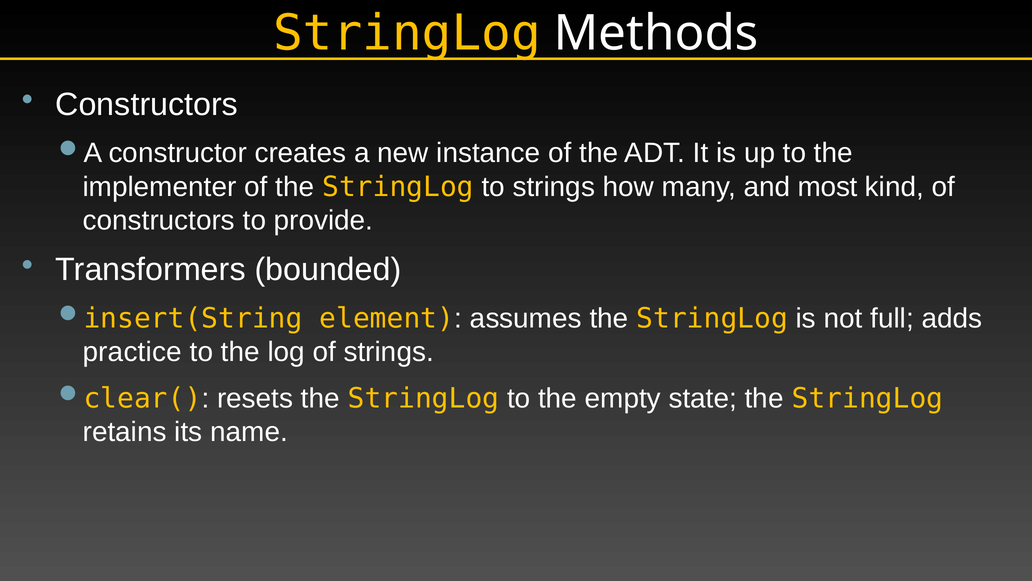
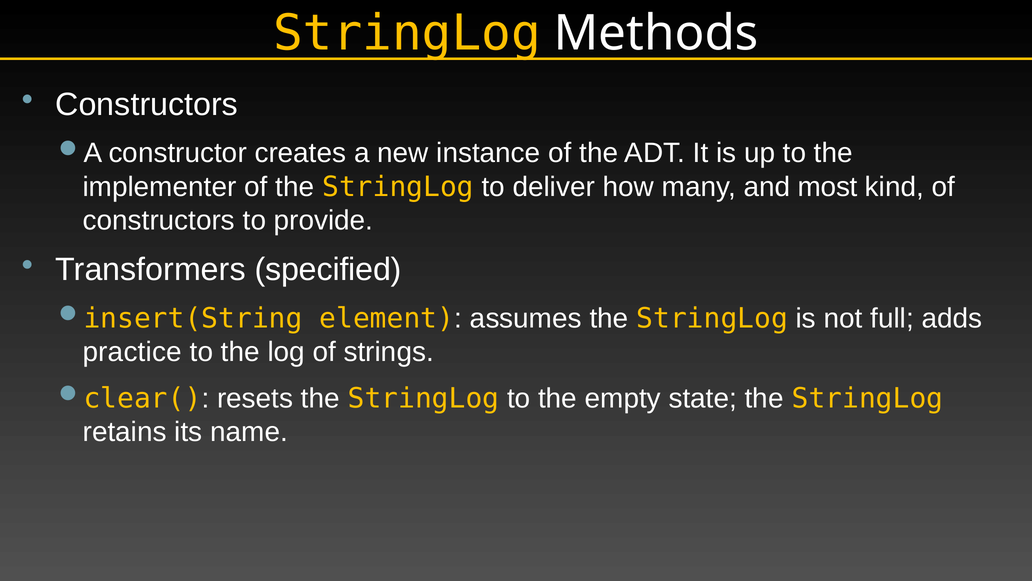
to strings: strings -> deliver (554, 187)
bounded: bounded -> specified (328, 269)
